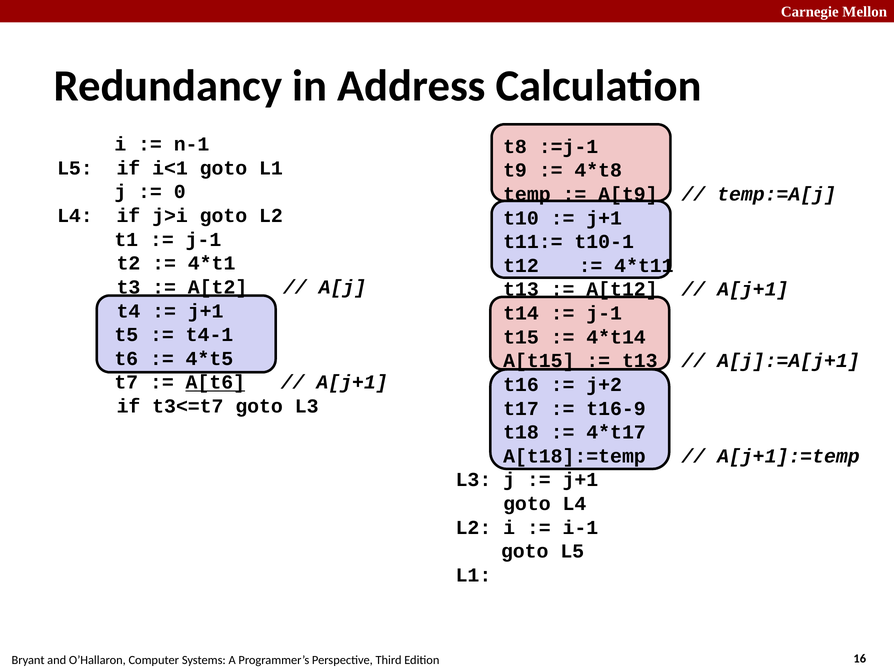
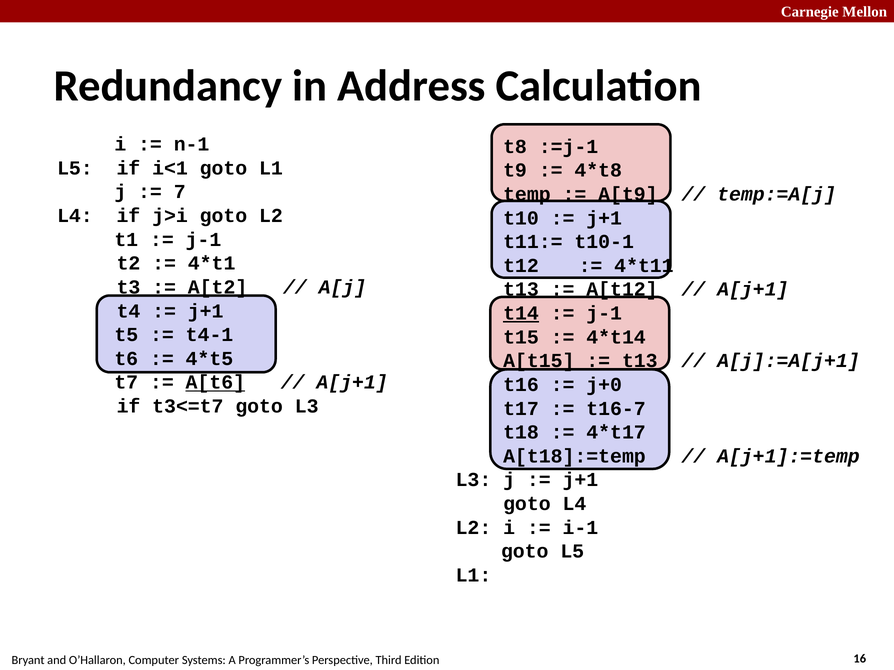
0: 0 -> 7 (180, 192)
t14 underline: none -> present (521, 313)
j+2: j+2 -> j+0 (604, 385)
t16-9: t16-9 -> t16-7 (616, 409)
